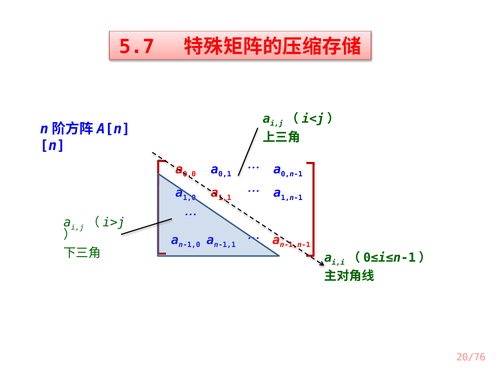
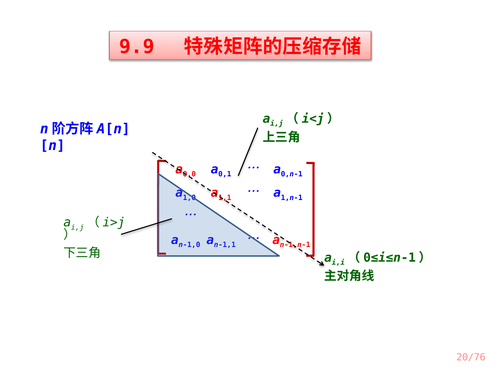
5.7: 5.7 -> 9.9 (137, 47)
